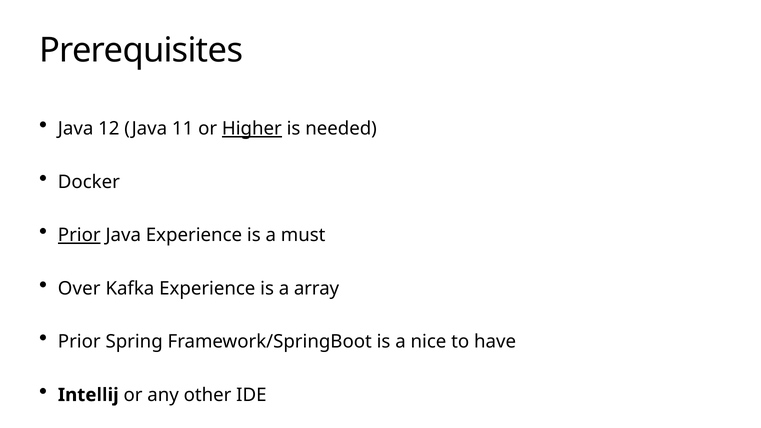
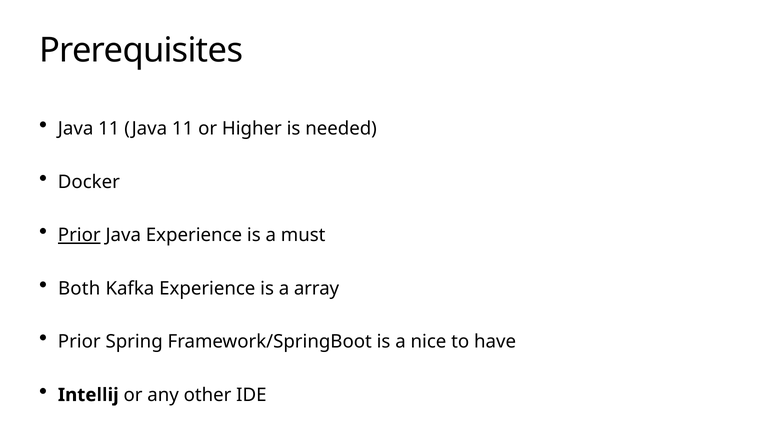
12: 12 -> 11 (109, 129)
Higher underline: present -> none (252, 129)
Over: Over -> Both (79, 289)
